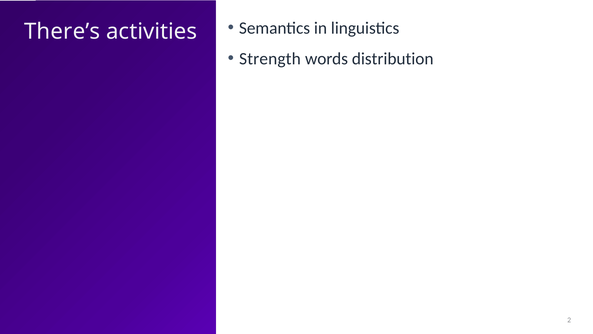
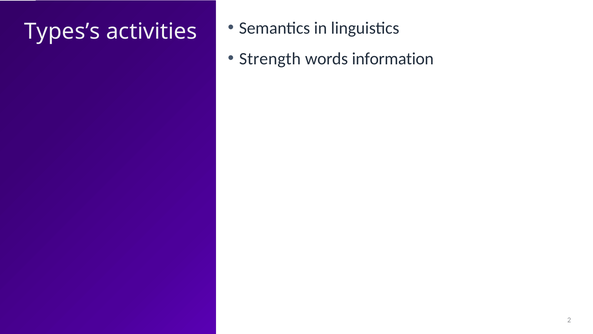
There’s: There’s -> Types’s (62, 31)
distribution: distribution -> information (393, 59)
